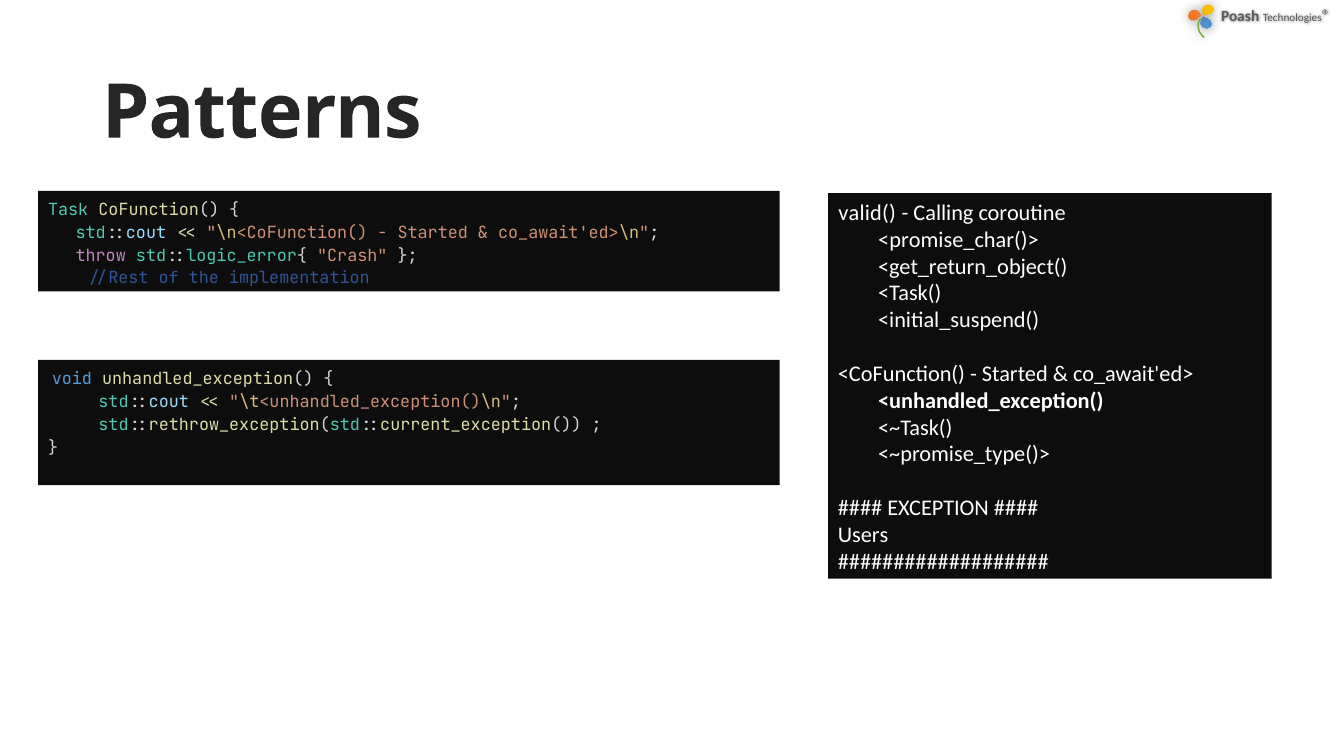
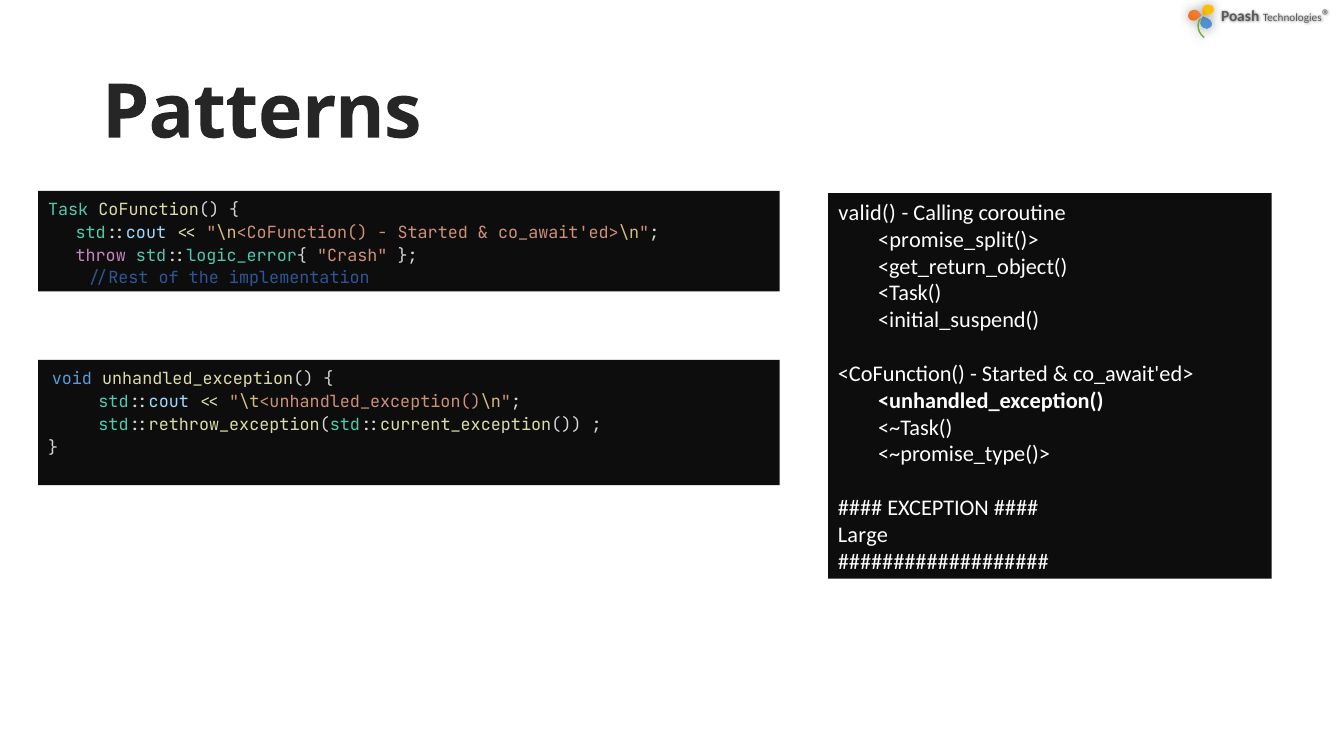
<promise_char()>: <promise_char()> -> <promise_split()> (958, 240)
Users: Users -> Large (863, 535)
